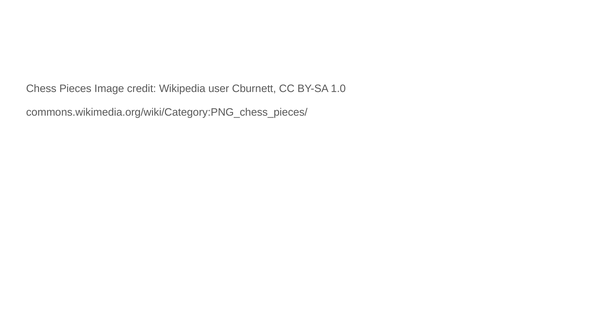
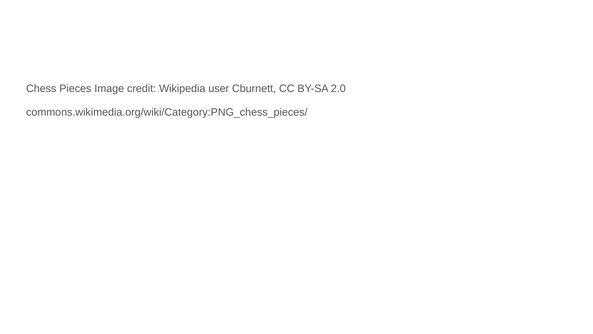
1.0: 1.0 -> 2.0 (338, 89)
